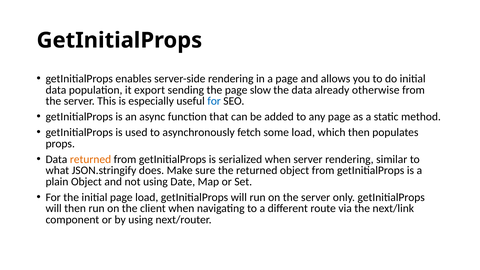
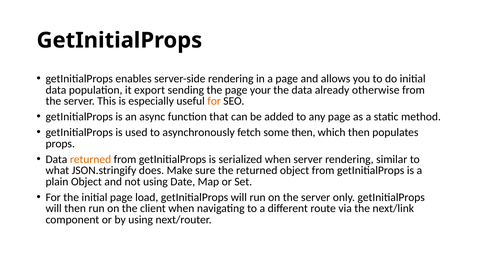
slow: slow -> your (260, 90)
for colour: blue -> orange (214, 101)
some load: load -> then (303, 132)
